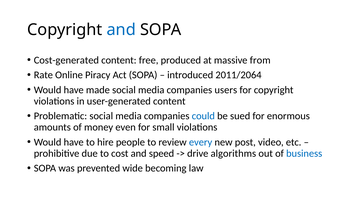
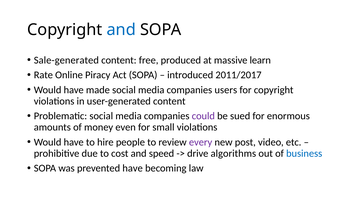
Cost-generated: Cost-generated -> Sale-generated (66, 60)
from: from -> learn (260, 60)
2011/2064: 2011/2064 -> 2011/2017 (239, 75)
could colour: blue -> purple (203, 116)
every colour: blue -> purple (201, 142)
prevented wide: wide -> have (133, 168)
